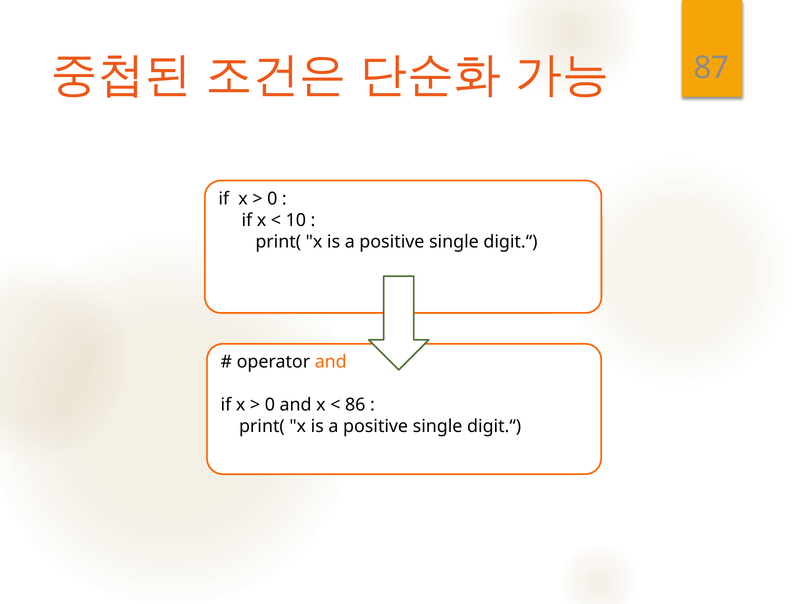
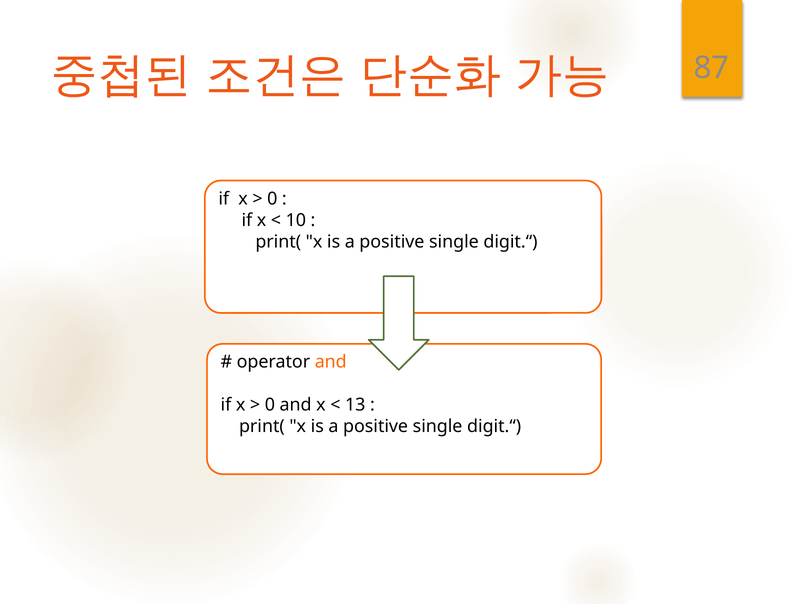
86: 86 -> 13 (355, 405)
